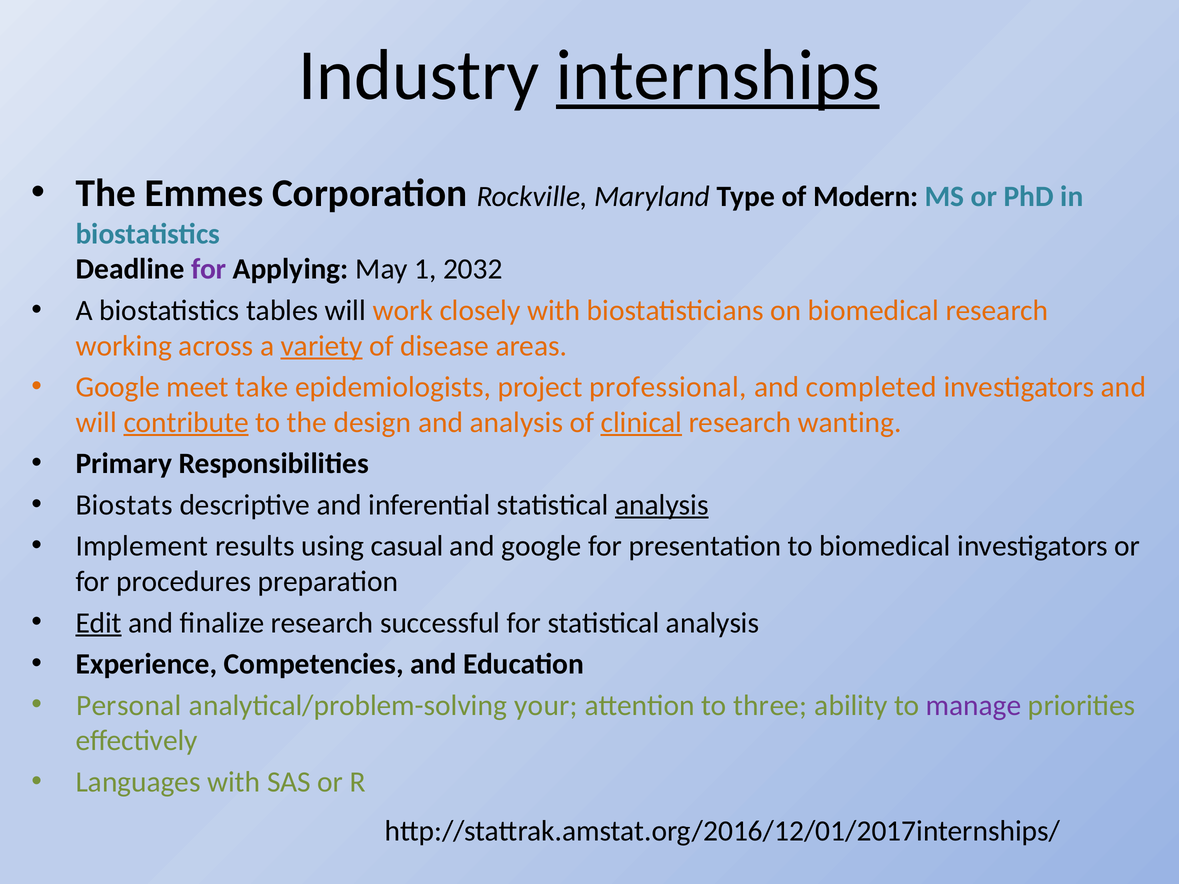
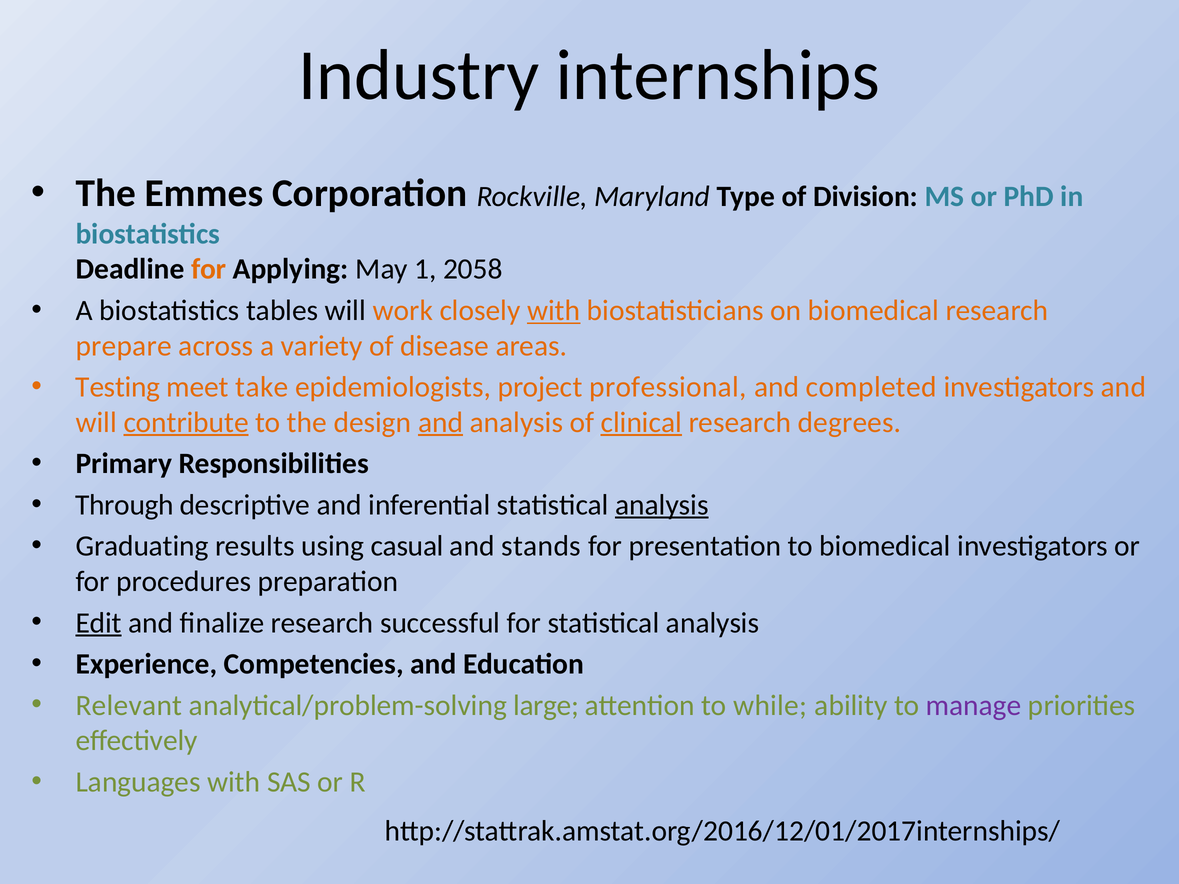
internships underline: present -> none (718, 76)
Modern: Modern -> Division (866, 197)
for colour: purple -> orange (209, 269)
2032: 2032 -> 2058 (473, 269)
with underline: none -> present (554, 311)
working: working -> prepare (124, 346)
variety underline: present -> none (322, 346)
Google: Google -> Testing (118, 387)
and underline: none -> present (441, 423)
wanting: wanting -> degrees (850, 423)
Biostats: Biostats -> Through (124, 505)
Implement: Implement -> Graduating (142, 546)
and google: google -> stands (541, 546)
Personal: Personal -> Relevant (129, 706)
your: your -> large (546, 706)
three: three -> while (770, 706)
